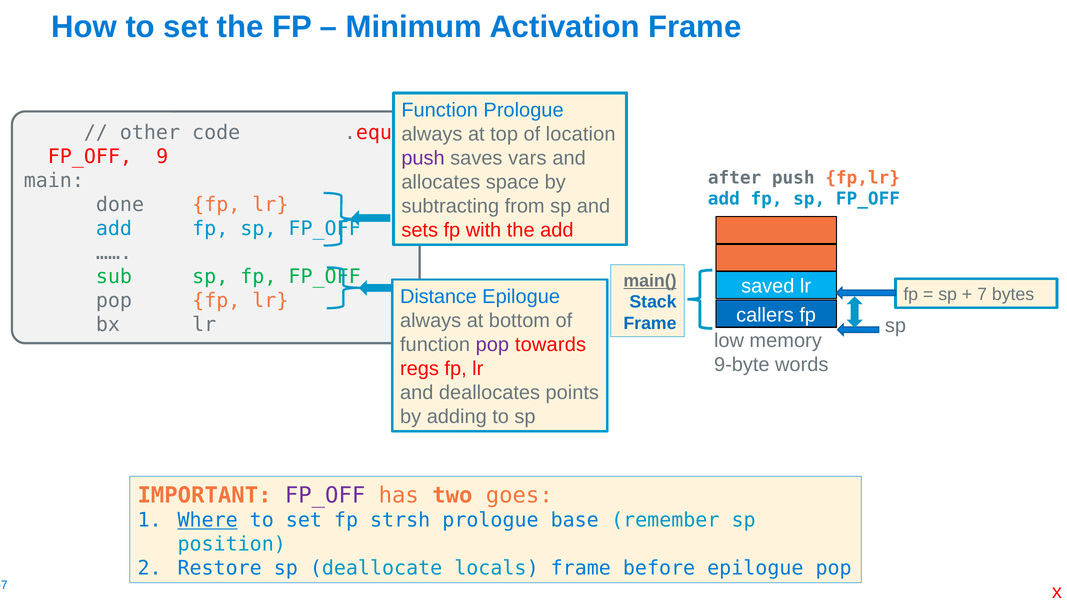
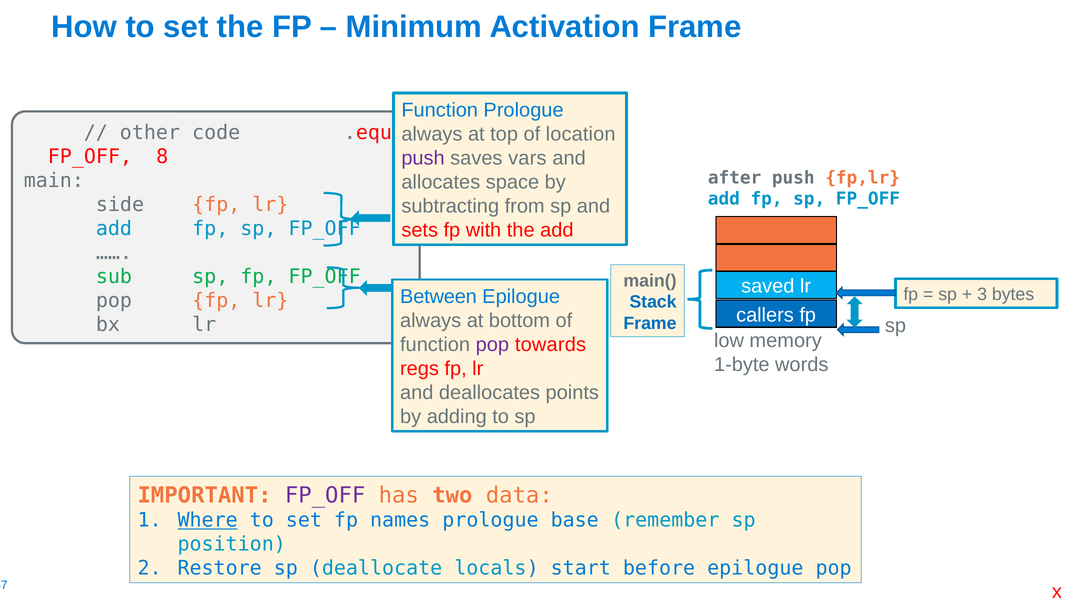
9: 9 -> 8 (162, 157)
done: done -> side (120, 205)
main( underline: present -> none (650, 281)
7: 7 -> 3 (982, 295)
Distance: Distance -> Between (438, 297)
9-byte: 9-byte -> 1-byte (742, 365)
goes: goes -> data (519, 495)
strsh: strsh -> names (400, 521)
locals frame: frame -> start (581, 569)
